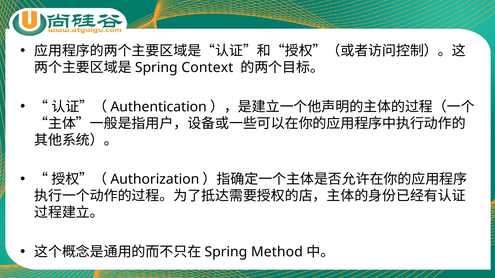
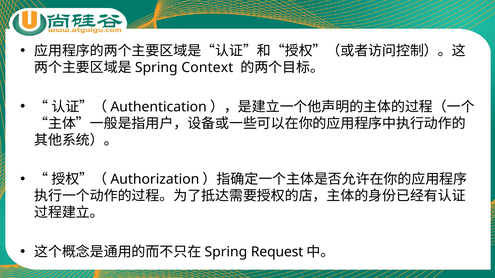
Method: Method -> Request (277, 252)
